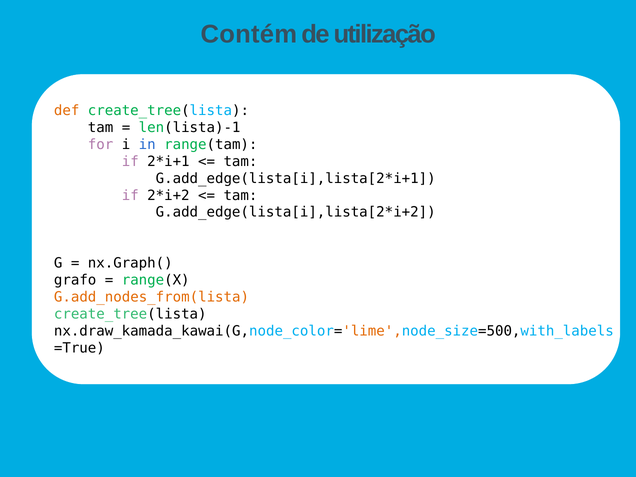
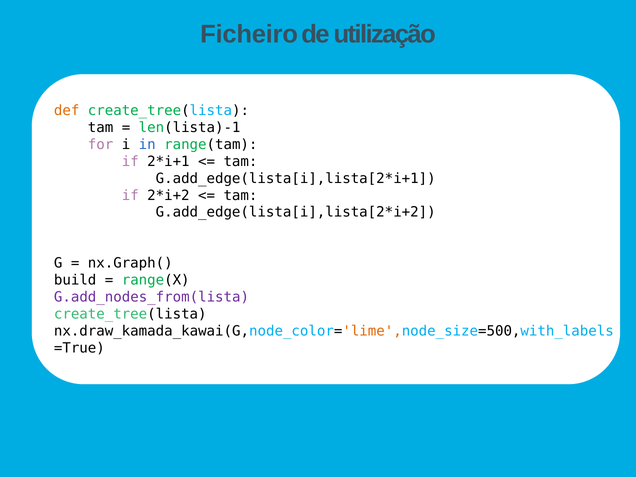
Contém: Contém -> Ficheiro (249, 34)
grafo: grafo -> build (75, 280)
G.add_nodes_from(lista colour: orange -> purple (151, 297)
